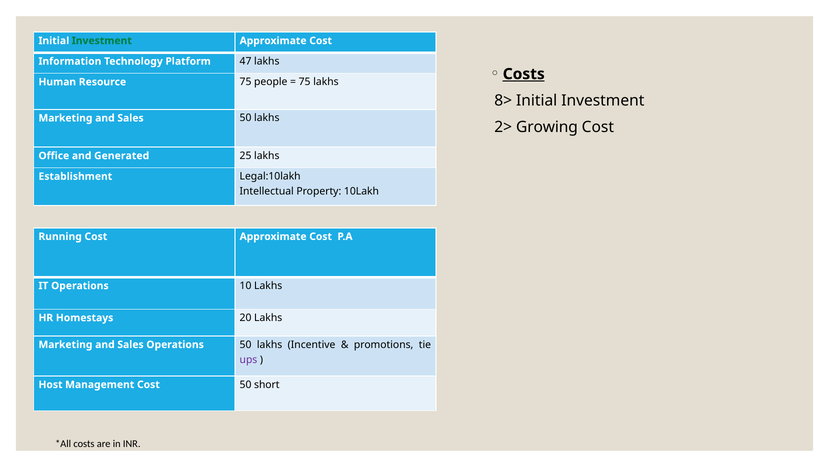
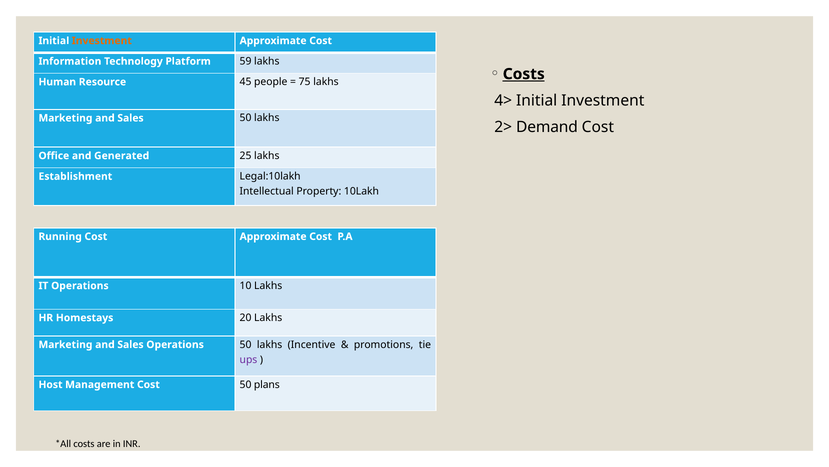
Investment colour: green -> orange (102, 41)
47: 47 -> 59 (246, 61)
Resource 75: 75 -> 45 (246, 82)
8>: 8> -> 4> (503, 100)
Growing: Growing -> Demand (547, 127)
short: short -> plans (267, 384)
